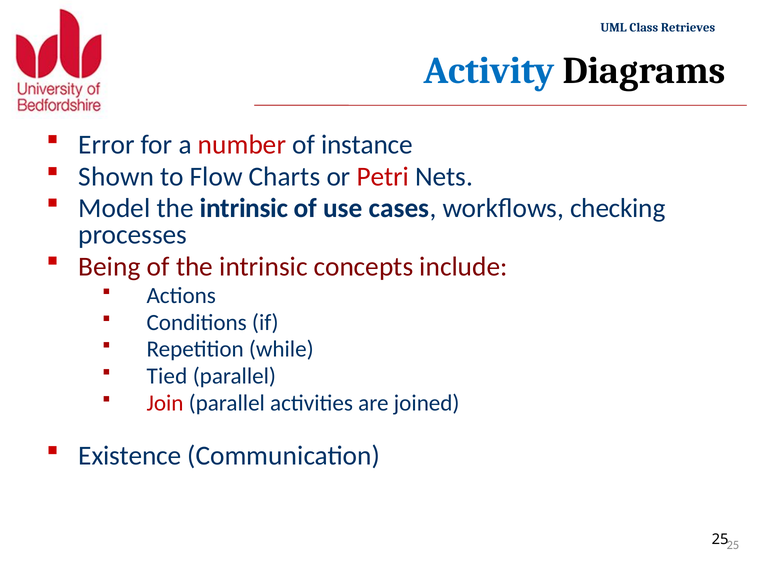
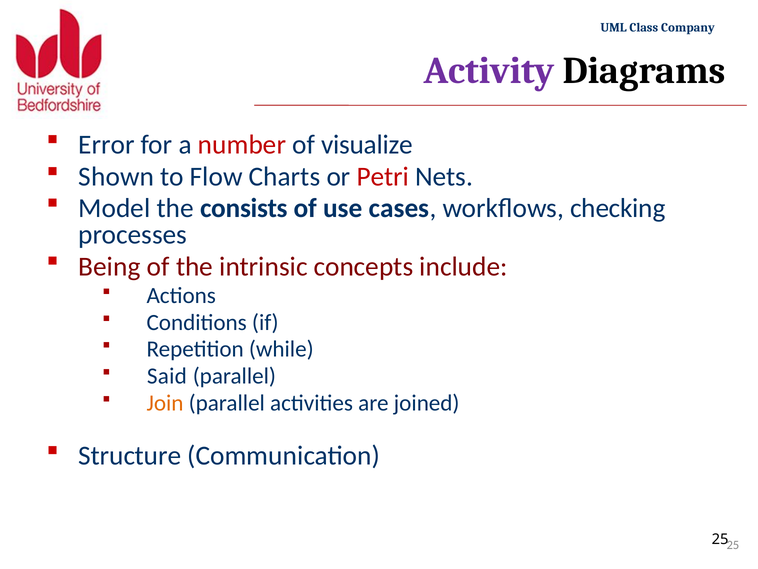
Retrieves: Retrieves -> Company (688, 28)
Activity colour: blue -> purple (489, 71)
instance: instance -> visualize (367, 145)
Model the intrinsic: intrinsic -> consists (244, 208)
Tied: Tied -> Said (167, 376)
Join colour: red -> orange (165, 403)
Existence: Existence -> Structure (130, 455)
